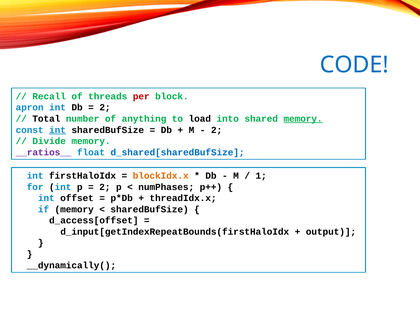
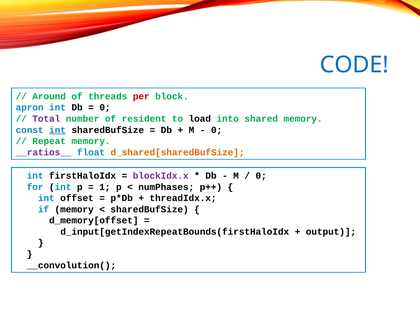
Recall: Recall -> Around (49, 96)
2: 2 -> 0 (105, 108)
Total colour: black -> purple (46, 119)
anything: anything -> resident (144, 119)
memory underline: present -> none (303, 119)
2: 2 -> 0 (217, 130)
Divide: Divide -> Repeat (49, 141)
d_shared[sharedBufSize colour: blue -> orange (178, 152)
blockIdx.x colour: orange -> purple (161, 176)
1: 1 -> 0 (261, 176)
2: 2 -> 1 (105, 187)
d_access[offset: d_access[offset -> d_memory[offset (94, 221)
__dynamically(: __dynamically( -> __convolution( (71, 265)
